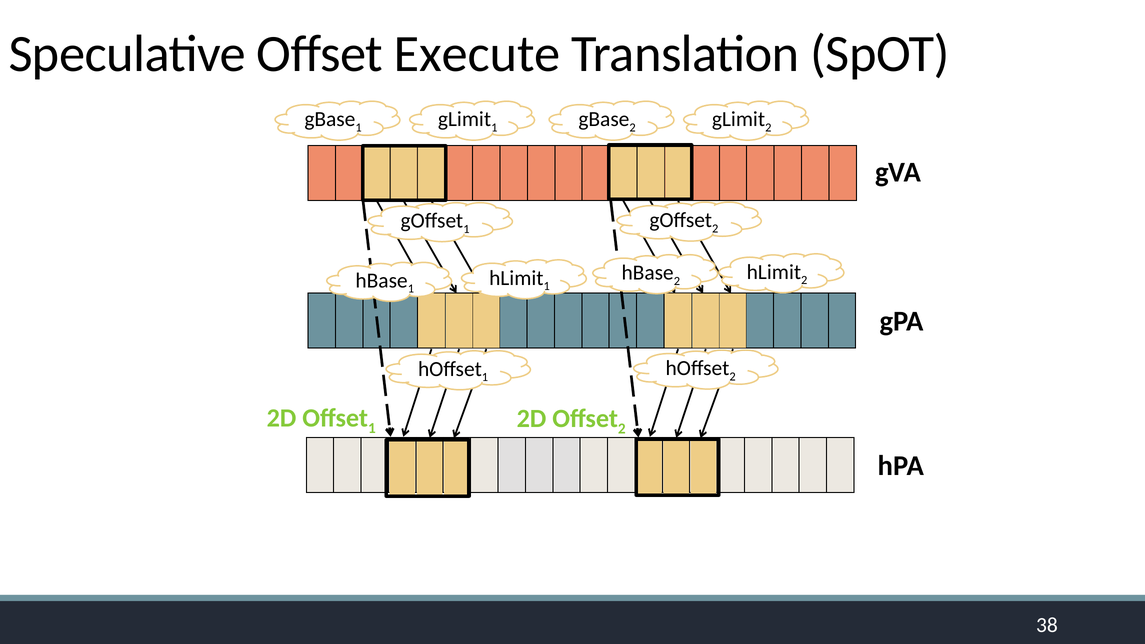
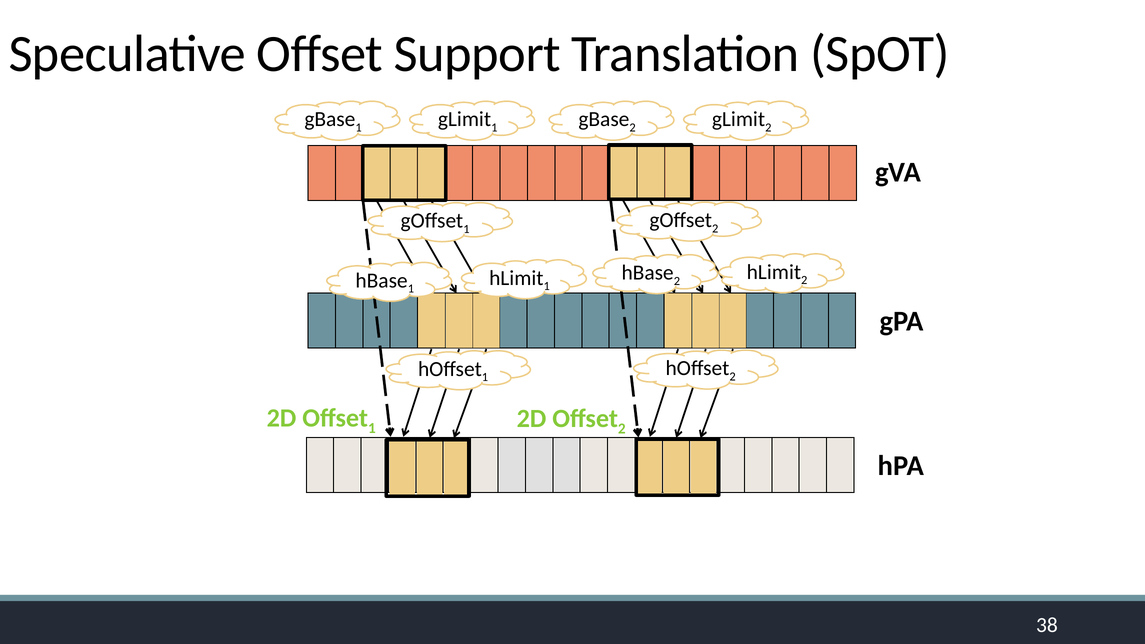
Execute: Execute -> Support (477, 54)
